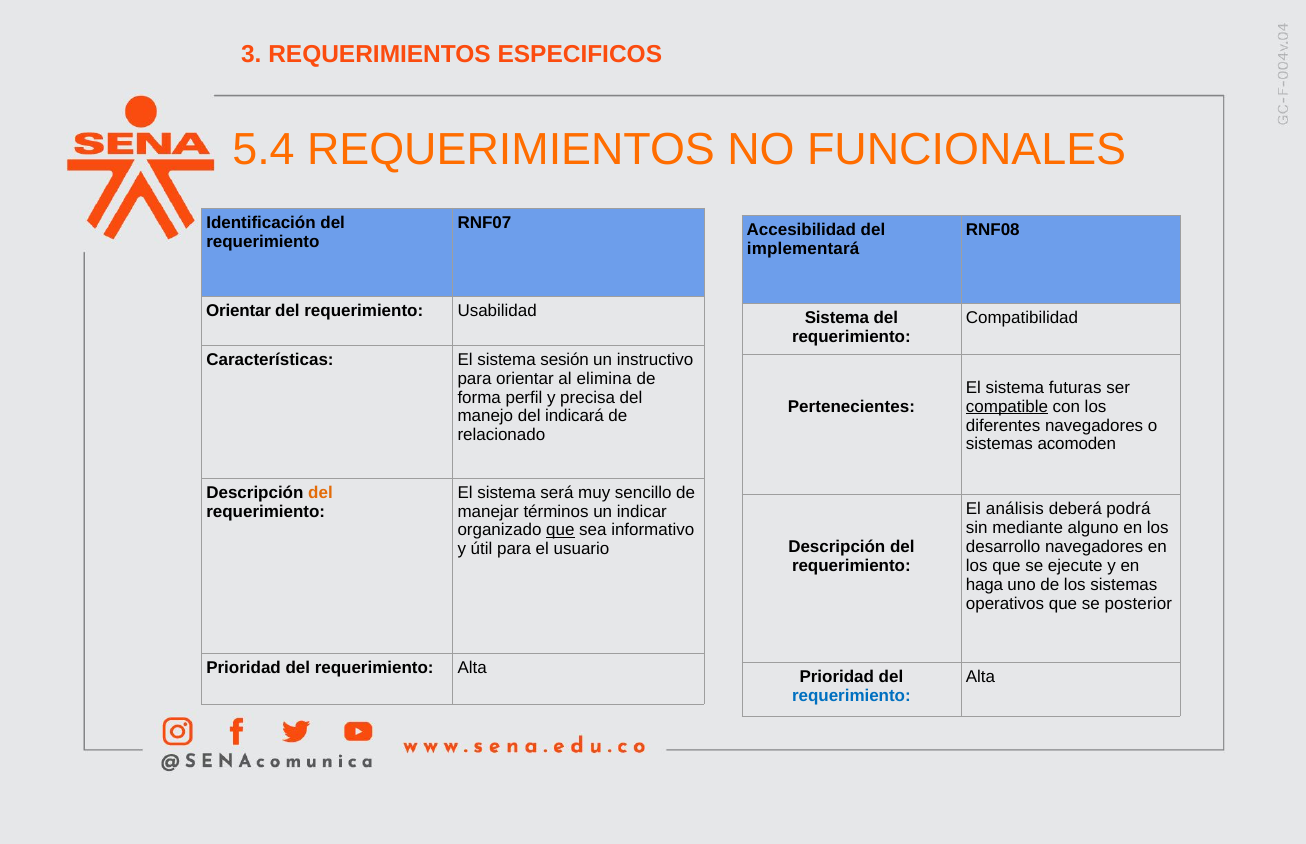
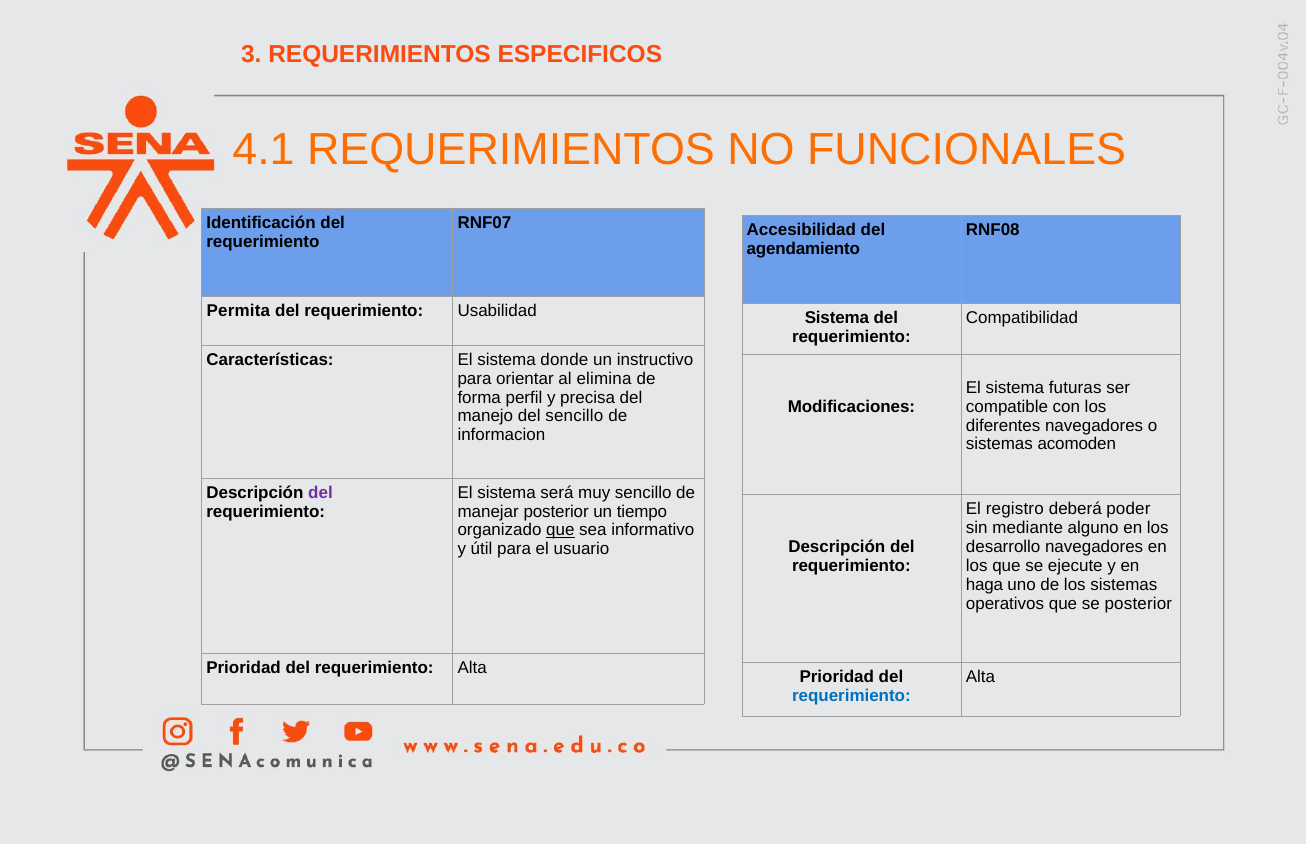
5.4: 5.4 -> 4.1 (263, 149)
implementará: implementará -> agendamiento (803, 249)
Orientar: Orientar -> Permita (238, 310)
sesión: sesión -> donde (564, 359)
Pertenecientes: Pertenecientes -> Modificaciones (851, 406)
compatible underline: present -> none (1007, 406)
del indicará: indicará -> sencillo (574, 416)
relacionado: relacionado -> informacion (501, 435)
del colour: orange -> purple (320, 492)
análisis: análisis -> registro (1015, 509)
podrá: podrá -> poder (1128, 509)
manejar términos: términos -> posterior (556, 511)
indicar: indicar -> tiempo (642, 511)
